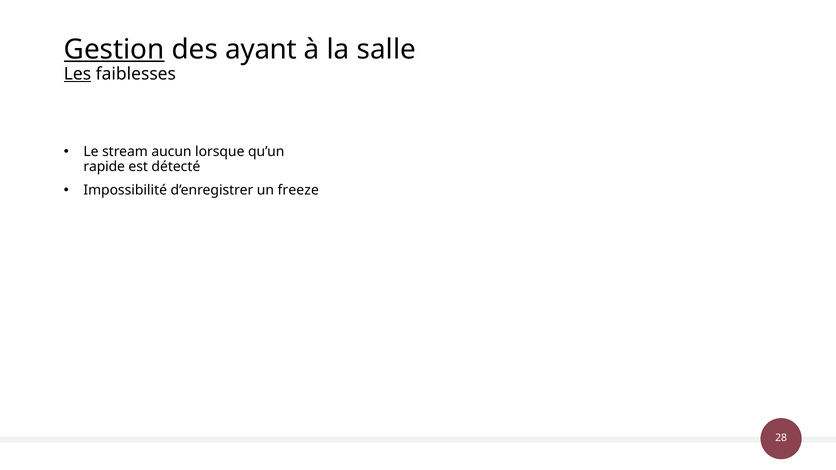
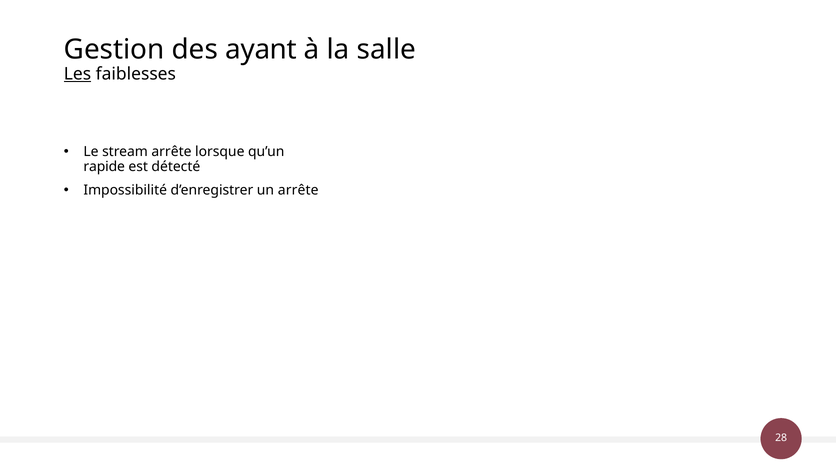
Gestion underline: present -> none (114, 49)
stream aucun: aucun -> arrête (171, 152)
un freeze: freeze -> arrête (298, 190)
